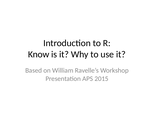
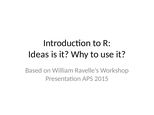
Know: Know -> Ideas (39, 55)
